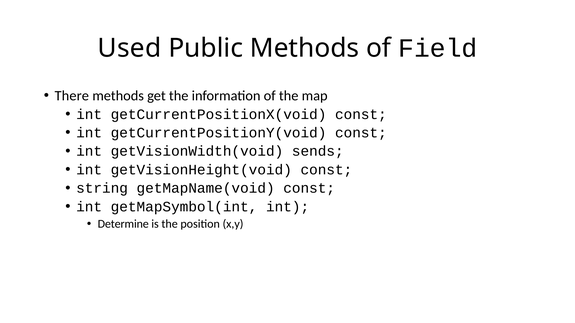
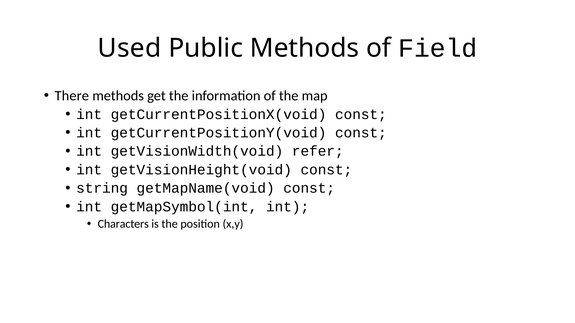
sends: sends -> refer (318, 151)
Determine: Determine -> Characters (123, 224)
